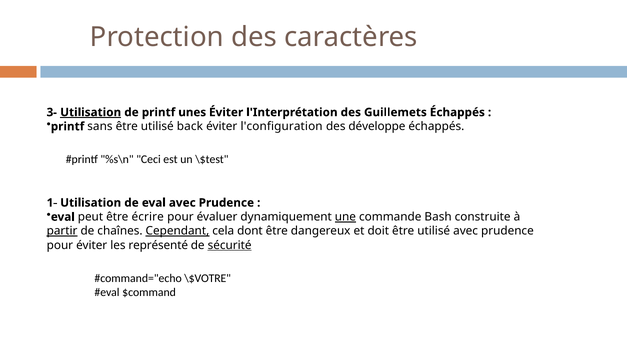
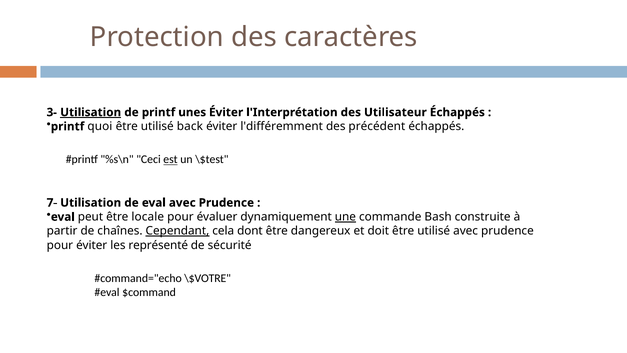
Guillemets: Guillemets -> Utilisateur (395, 112)
sans: sans -> quoi (100, 126)
l'configuration: l'configuration -> l'différemment (282, 126)
développe: développe -> précédent (377, 126)
est underline: none -> present (171, 159)
1-: 1- -> 7- (52, 203)
écrire: écrire -> locale (148, 217)
partir underline: present -> none (62, 231)
sécurité underline: present -> none (230, 245)
